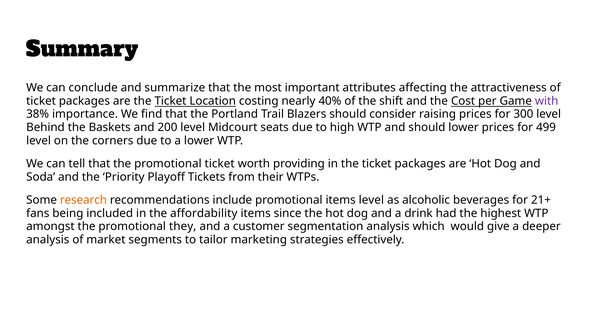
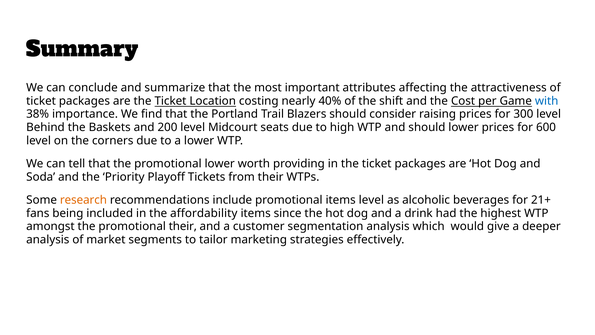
with colour: purple -> blue (547, 101)
499: 499 -> 600 (546, 127)
promotional ticket: ticket -> lower (220, 164)
promotional they: they -> their (183, 226)
